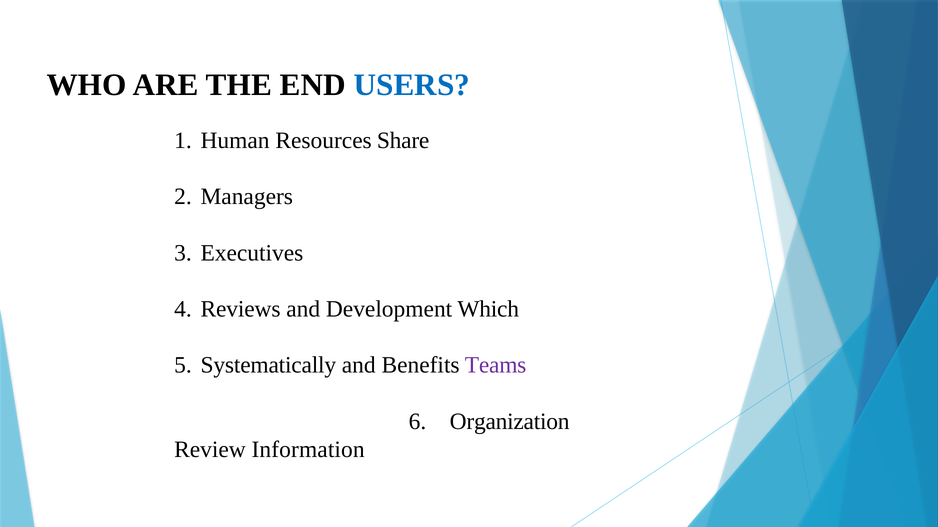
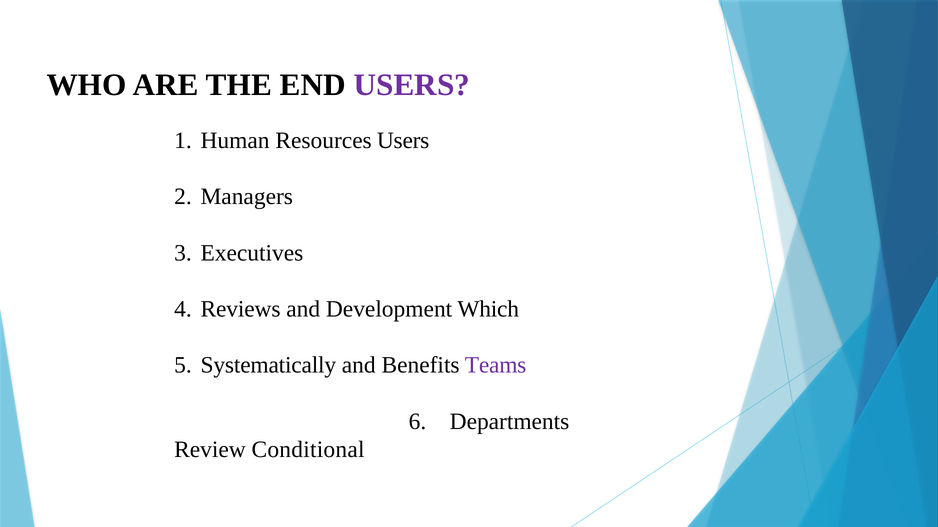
USERS colour: blue -> purple (412, 85)
Resources Share: Share -> Users (403, 141)
Organization: Organization -> Departments (510, 422)
Information: Information -> Conditional (308, 450)
